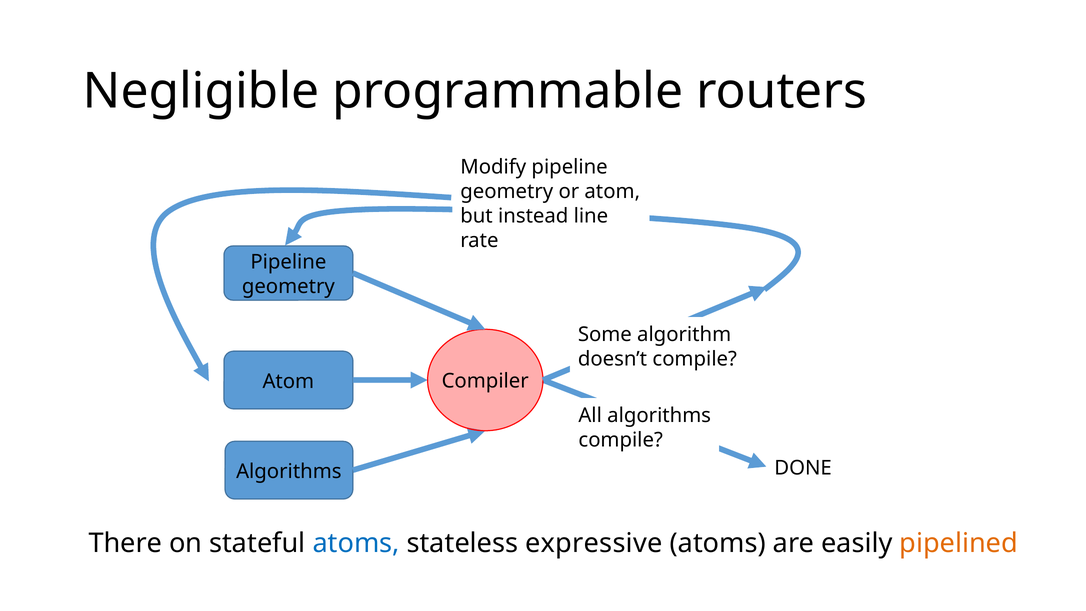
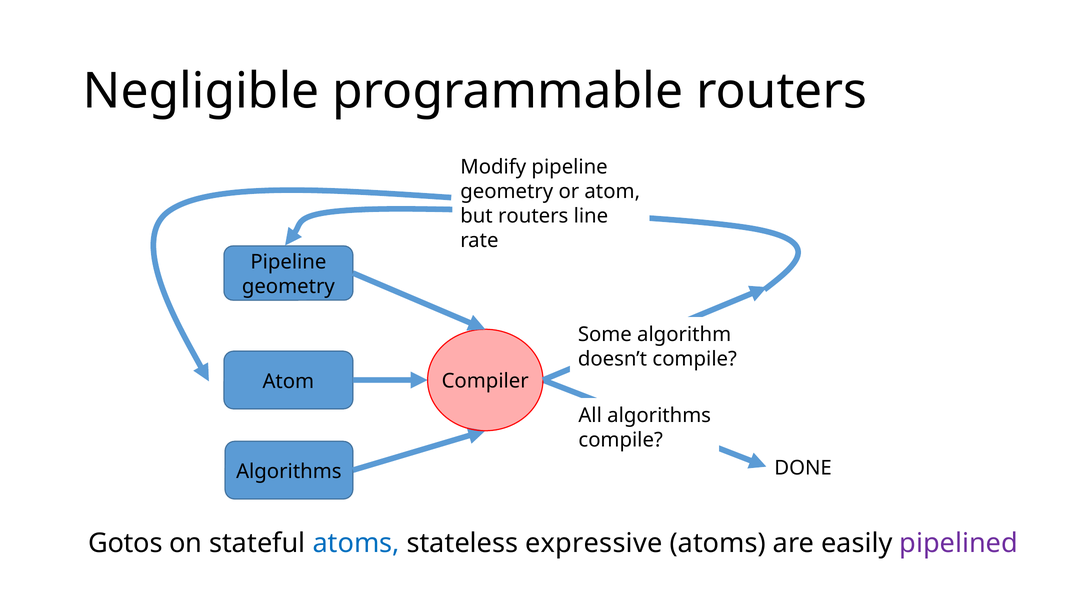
but instead: instead -> routers (533, 216)
There: There -> Gotos (125, 543)
pipelined colour: orange -> purple (959, 543)
